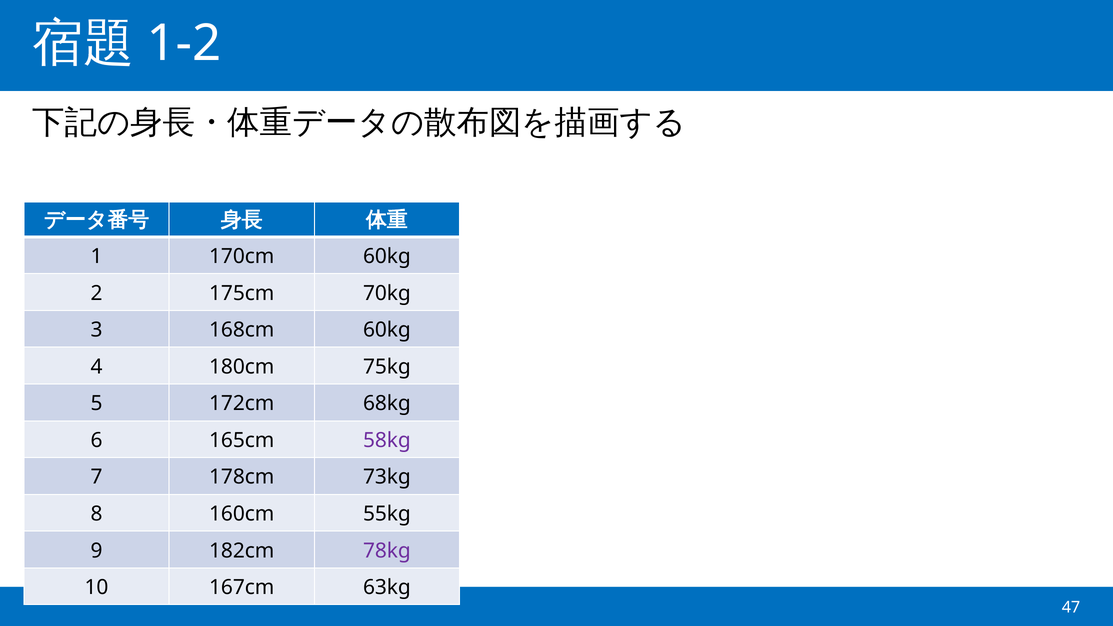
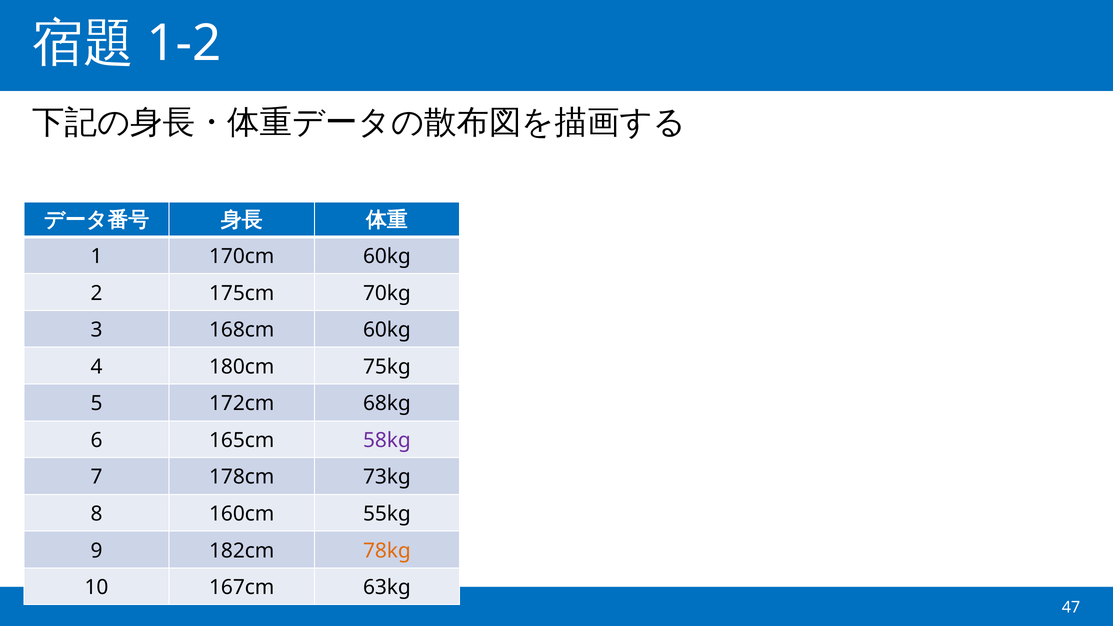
78kg colour: purple -> orange (387, 551)
